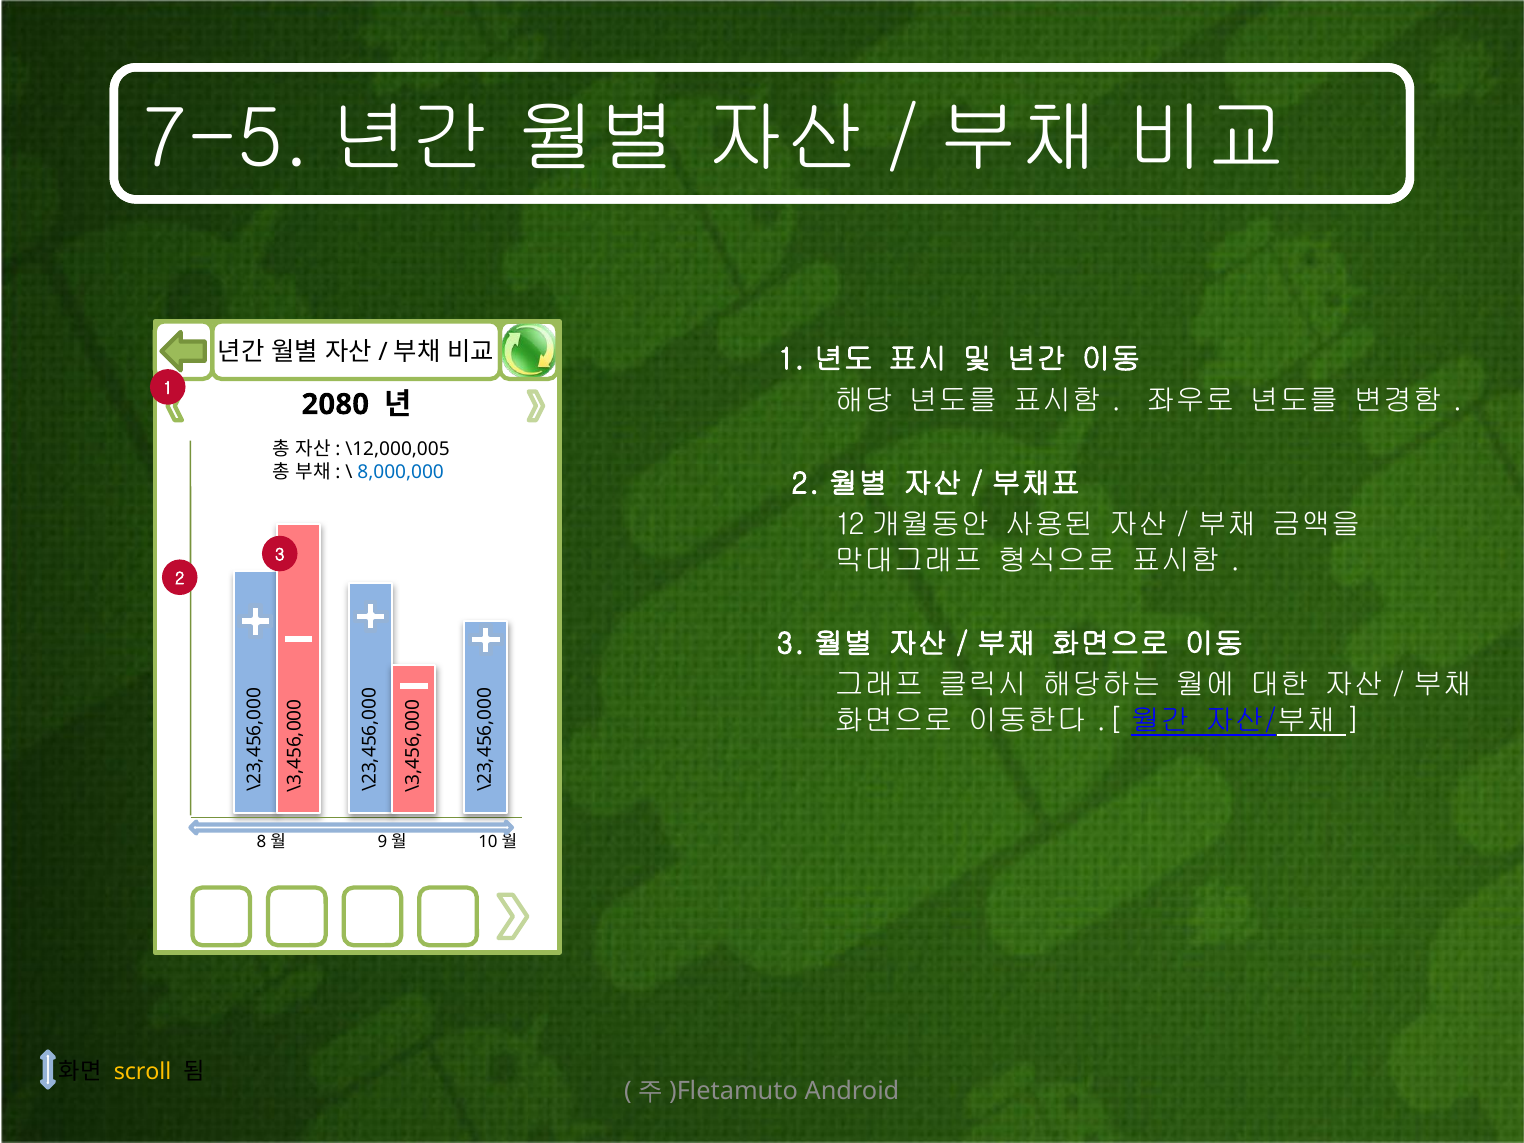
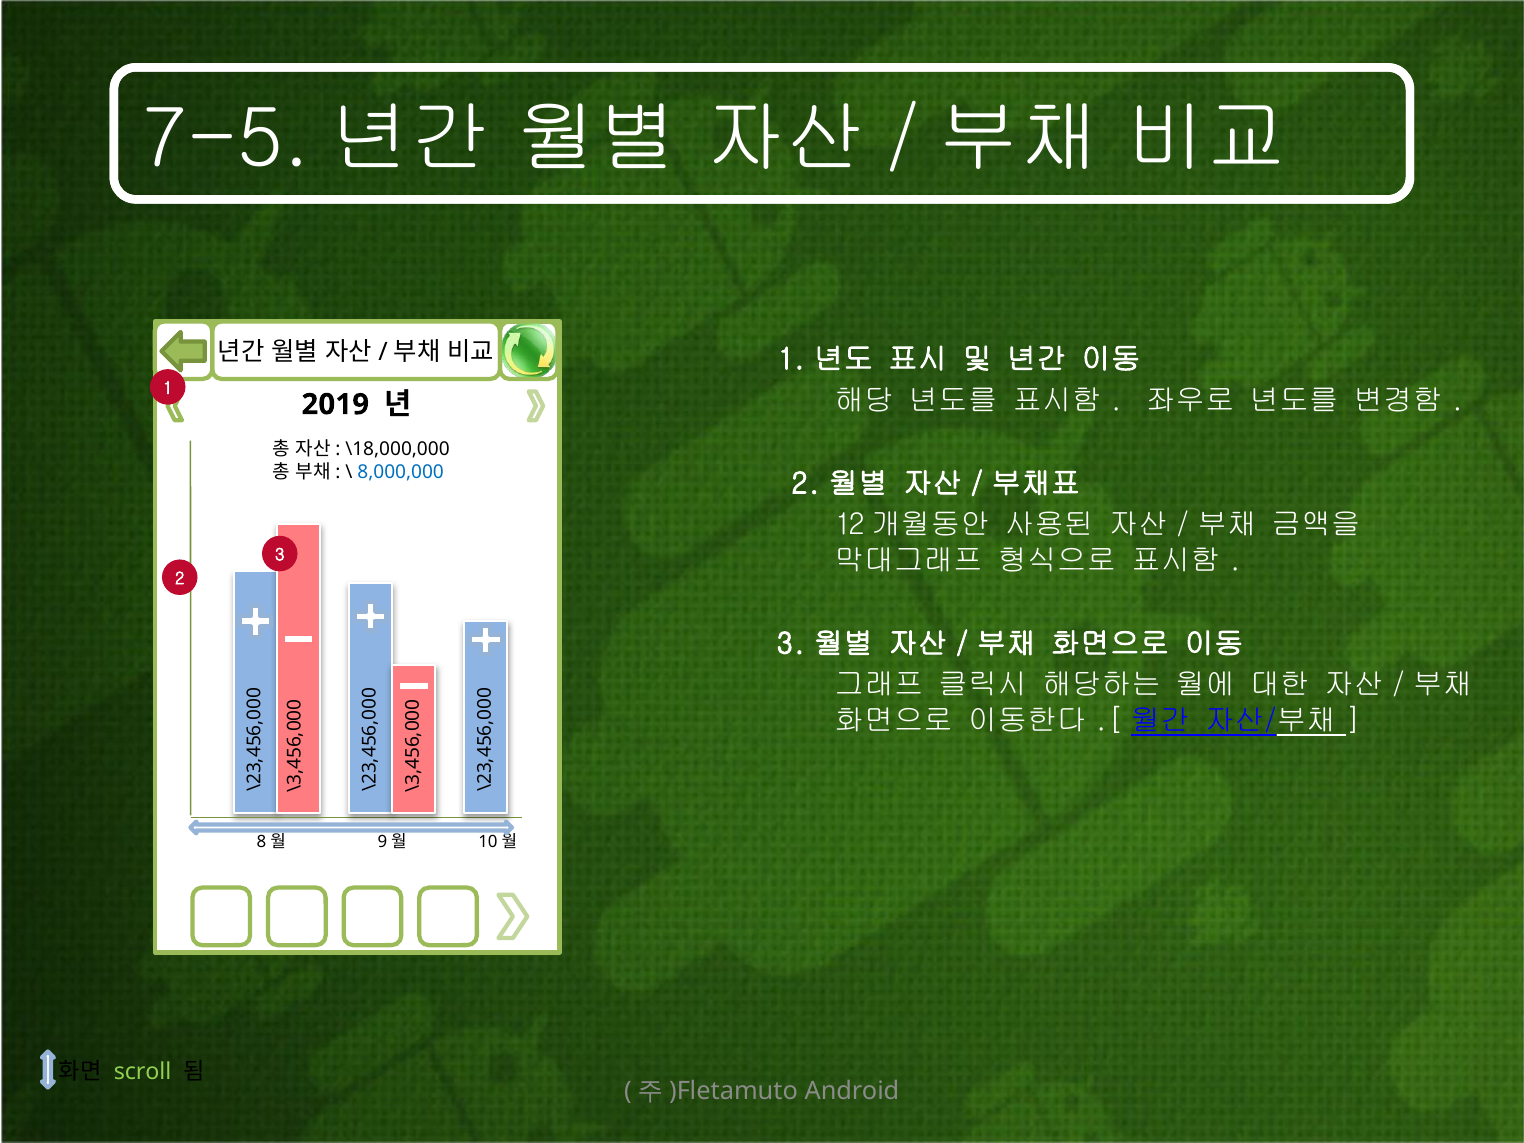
2080: 2080 -> 2019 (335, 404)
\12,000,005: \12,000,005 -> \18,000,000 (397, 449)
scroll colour: yellow -> light green (143, 1072)
